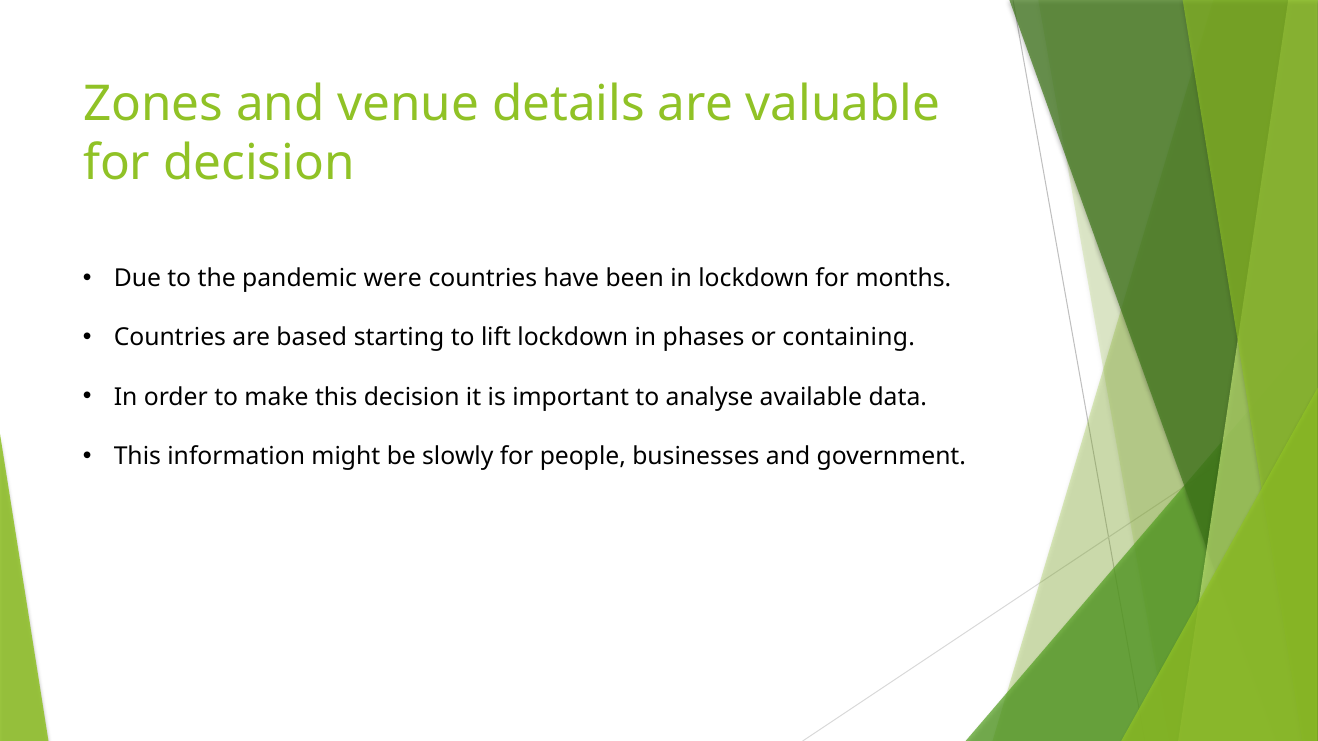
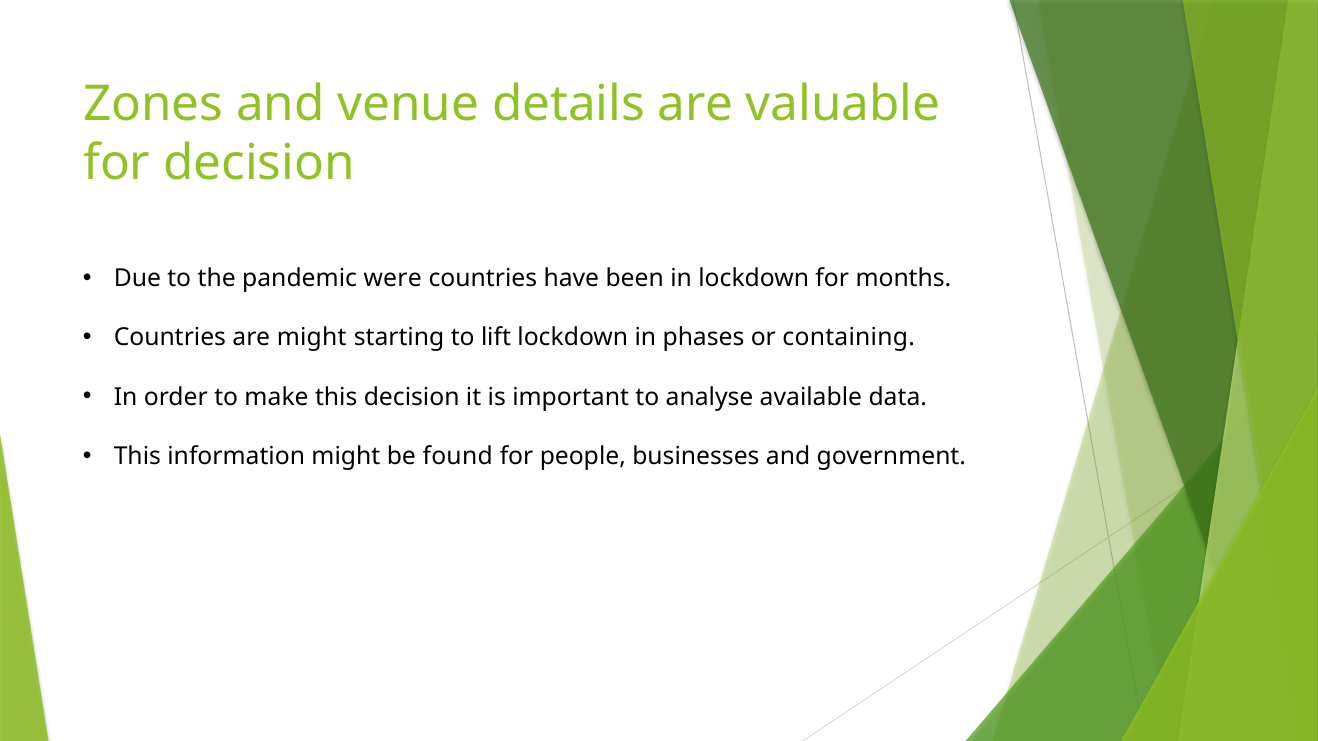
are based: based -> might (312, 338)
slowly: slowly -> found (458, 457)
